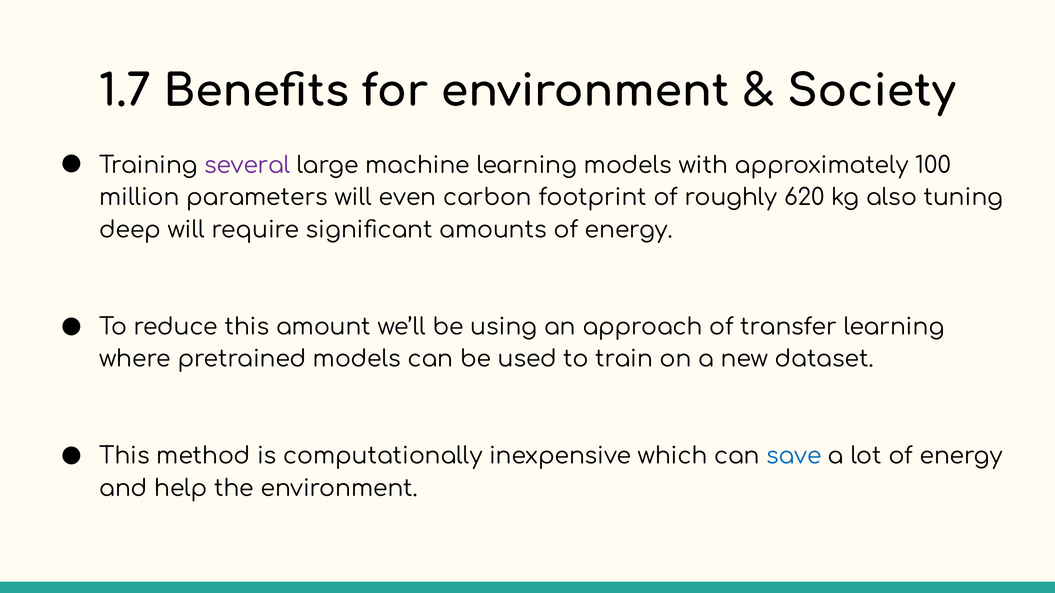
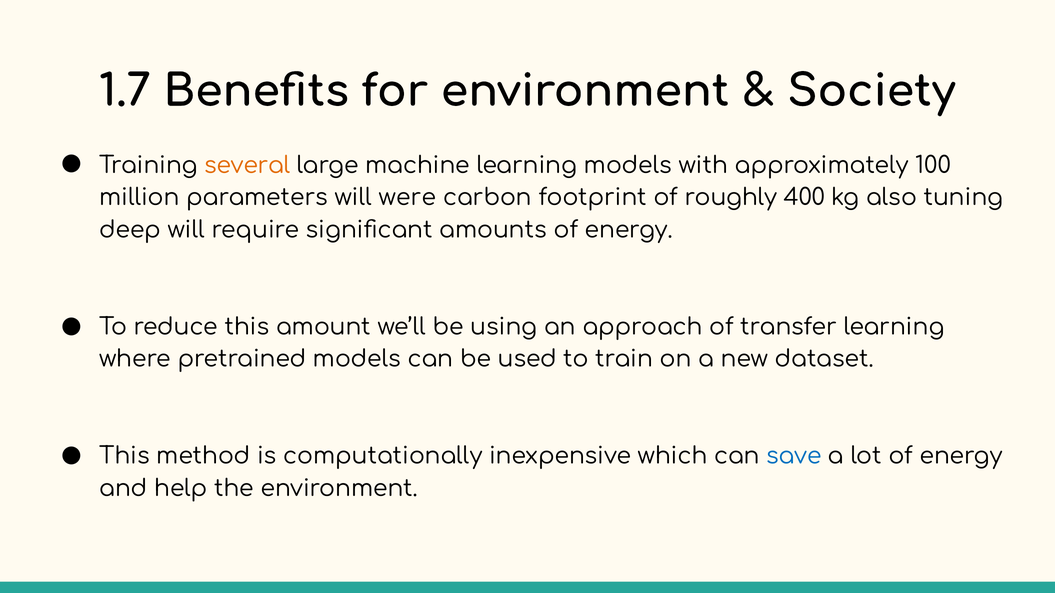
several colour: purple -> orange (247, 166)
even: even -> were (407, 198)
620: 620 -> 400 (804, 198)
